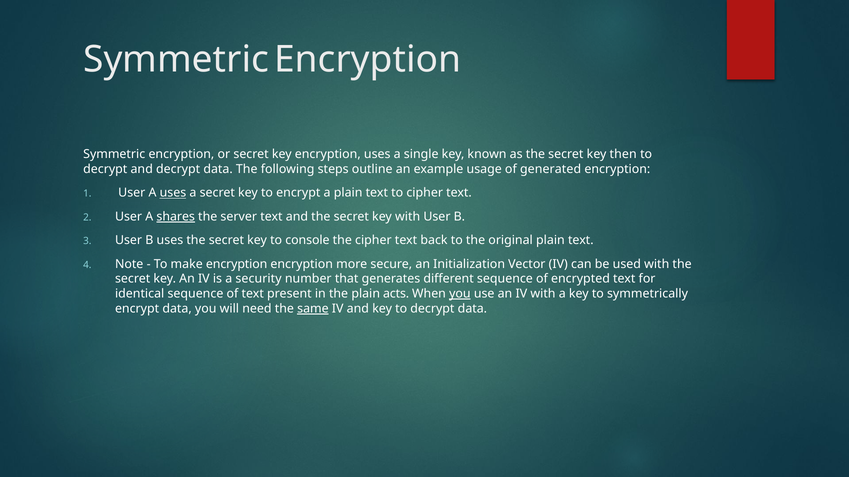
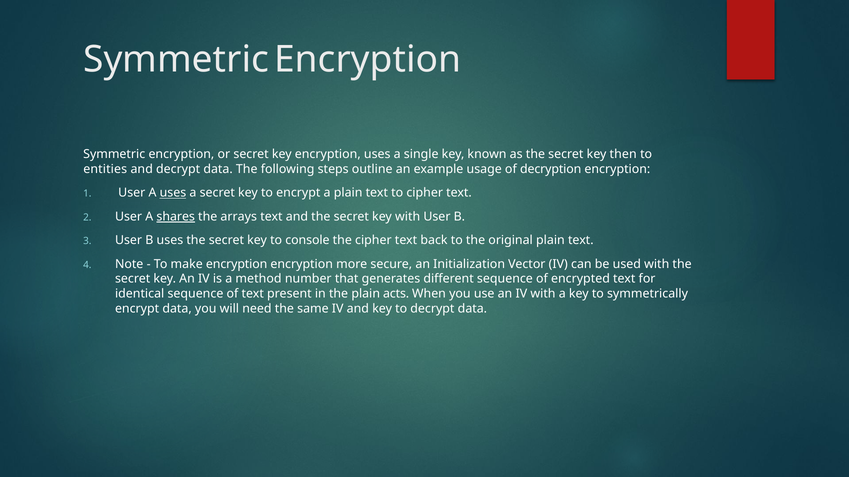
decrypt: decrypt -> entities (105, 169)
generated: generated -> decryption (551, 169)
server: server -> arrays (239, 217)
security: security -> method (259, 279)
you underline: present -> none (460, 294)
same underline: present -> none (313, 309)
